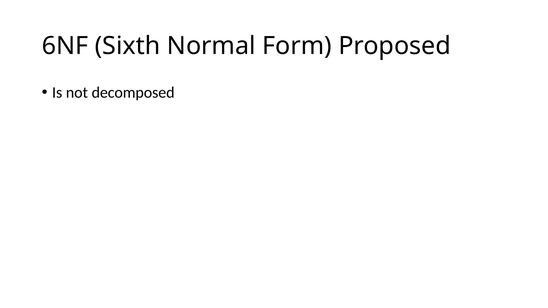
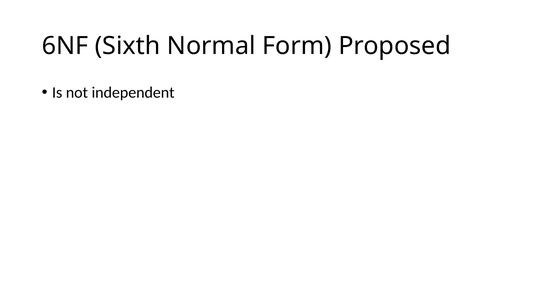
decomposed: decomposed -> independent (133, 93)
